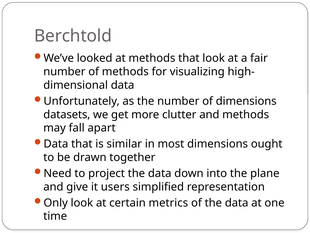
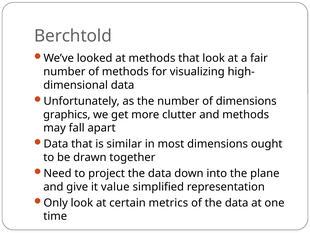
datasets: datasets -> graphics (67, 114)
users: users -> value (115, 186)
